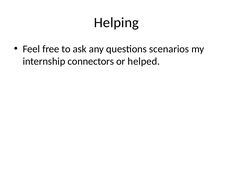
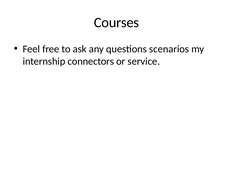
Helping: Helping -> Courses (117, 23)
helped: helped -> service (144, 61)
